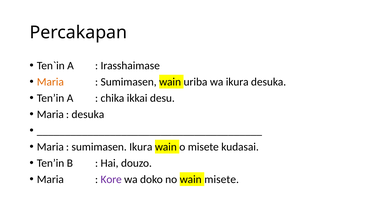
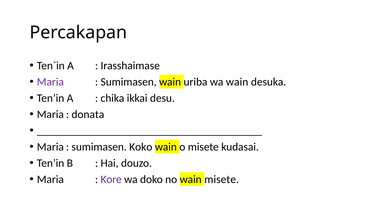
Maria colour: orange -> purple (50, 82)
wa ikura: ikura -> wain (237, 82)
Maria desuka: desuka -> donata (88, 114)
sumimasen Ikura: Ikura -> Koko (141, 147)
